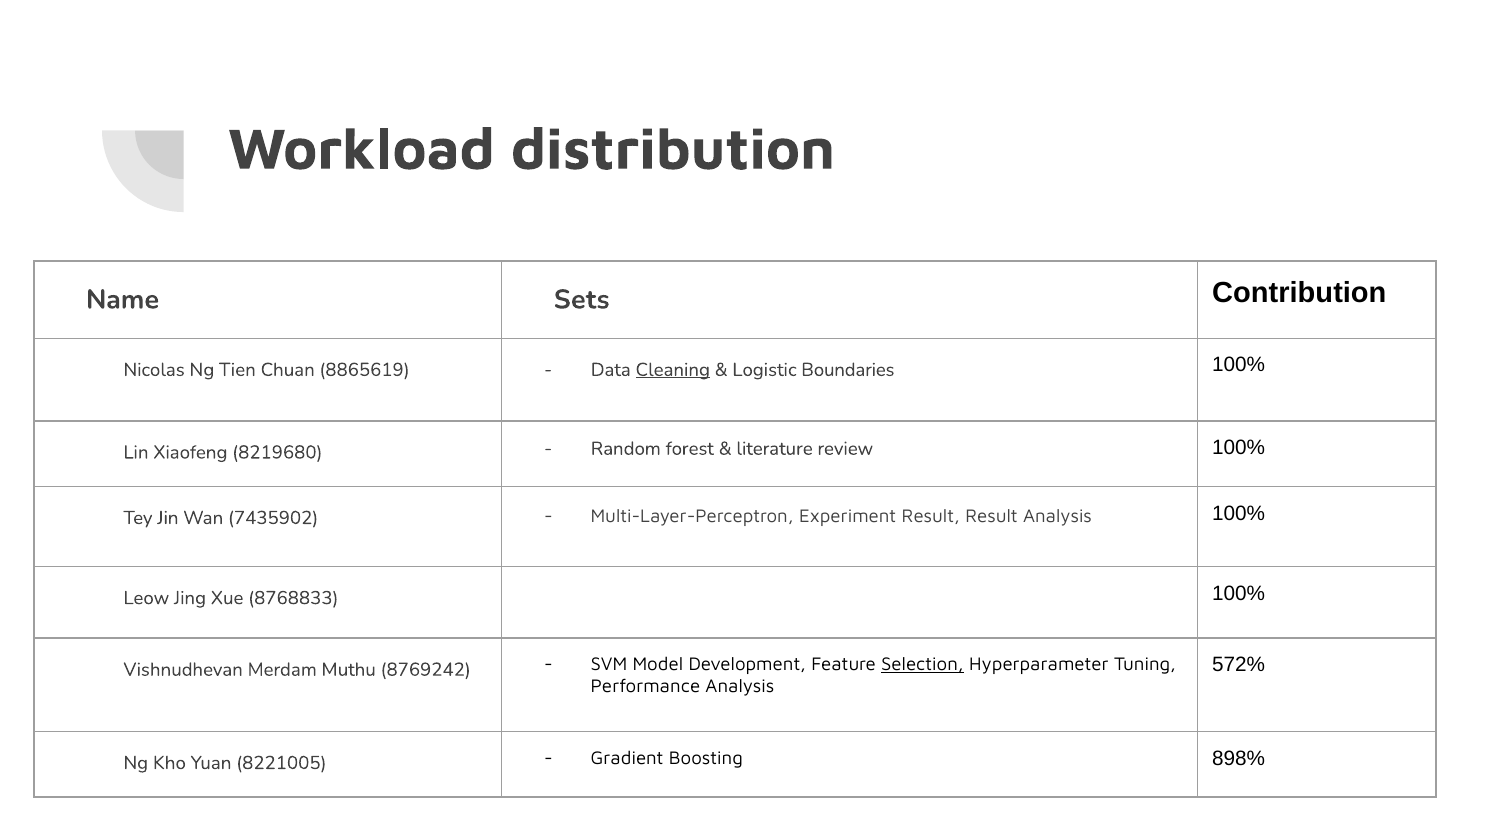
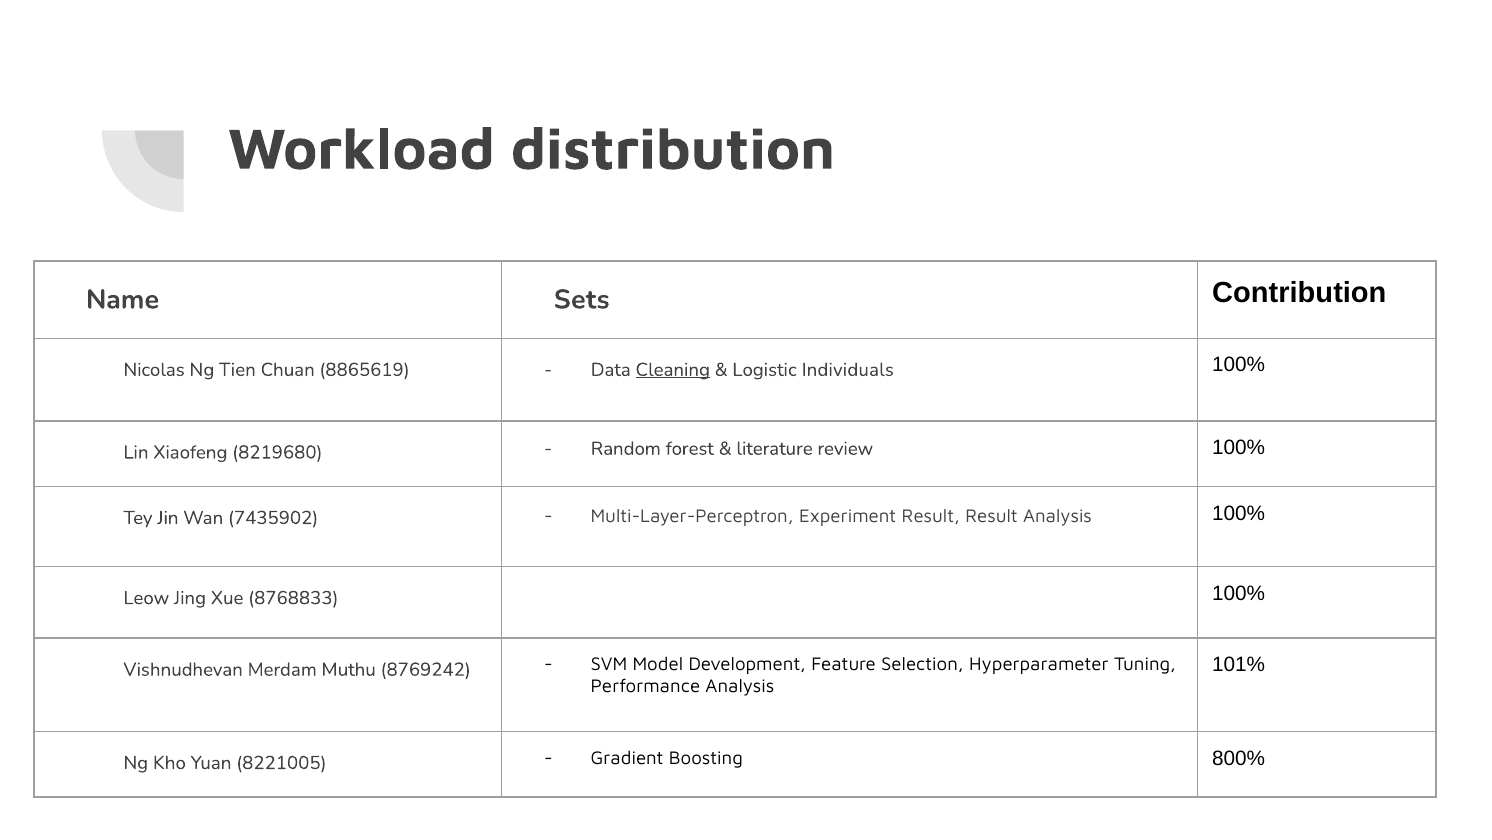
Boundaries: Boundaries -> Individuals (848, 369)
572%: 572% -> 101% (1239, 664)
Selection underline: present -> none (922, 664)
898%: 898% -> 800% (1239, 758)
